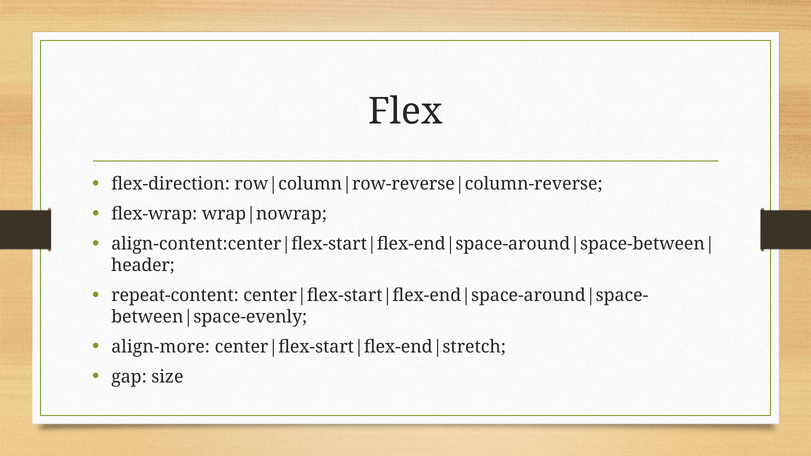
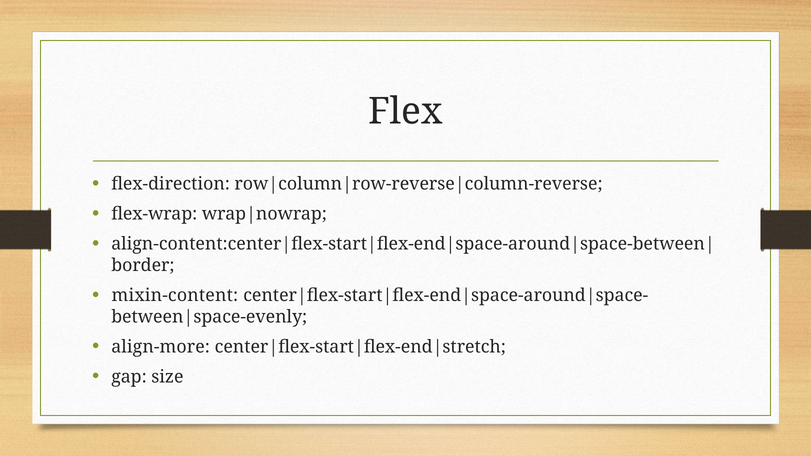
header: header -> border (143, 265)
repeat-content: repeat-content -> mixin-content (175, 296)
